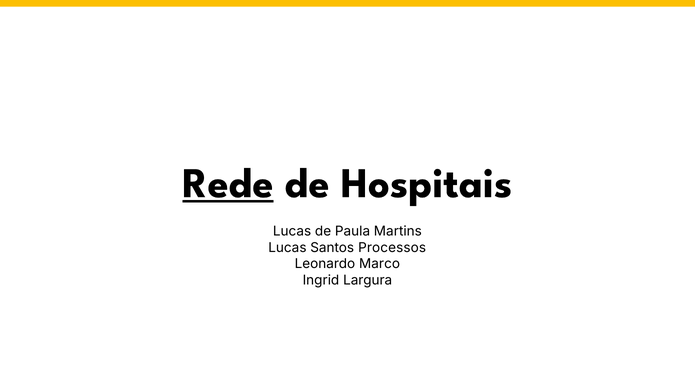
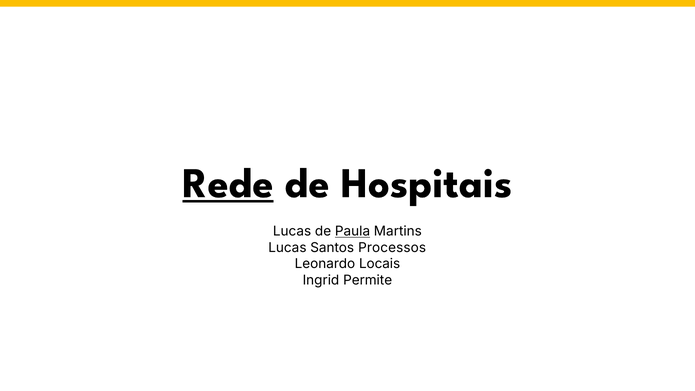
Paula underline: none -> present (353, 231)
Marco: Marco -> Locais (380, 264)
Largura: Largura -> Permite (368, 280)
